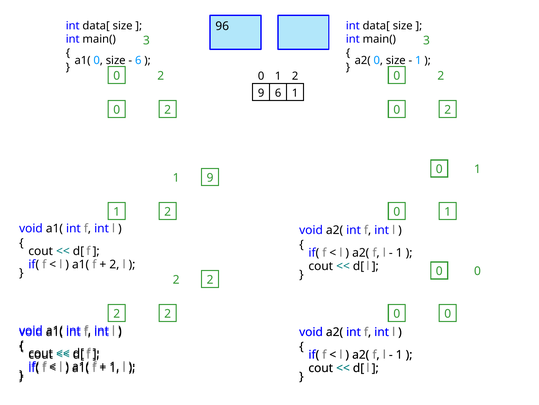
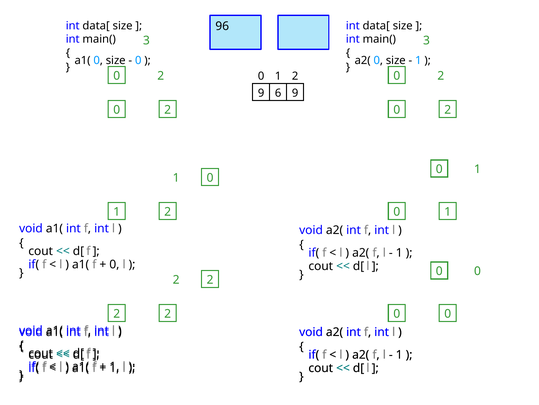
6: 6 -> 0 (138, 60)
6 1: 1 -> 9 (295, 93)
9: 9 -> 0 (210, 177)
2: 2 -> 0 (114, 264)
